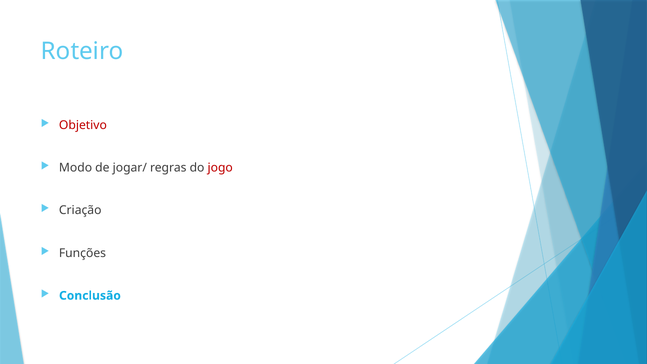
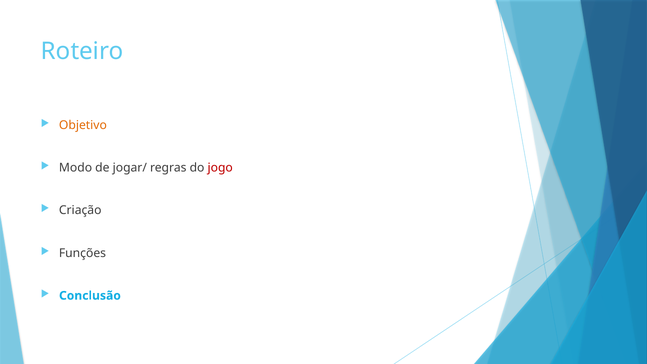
Objetivo colour: red -> orange (83, 125)
